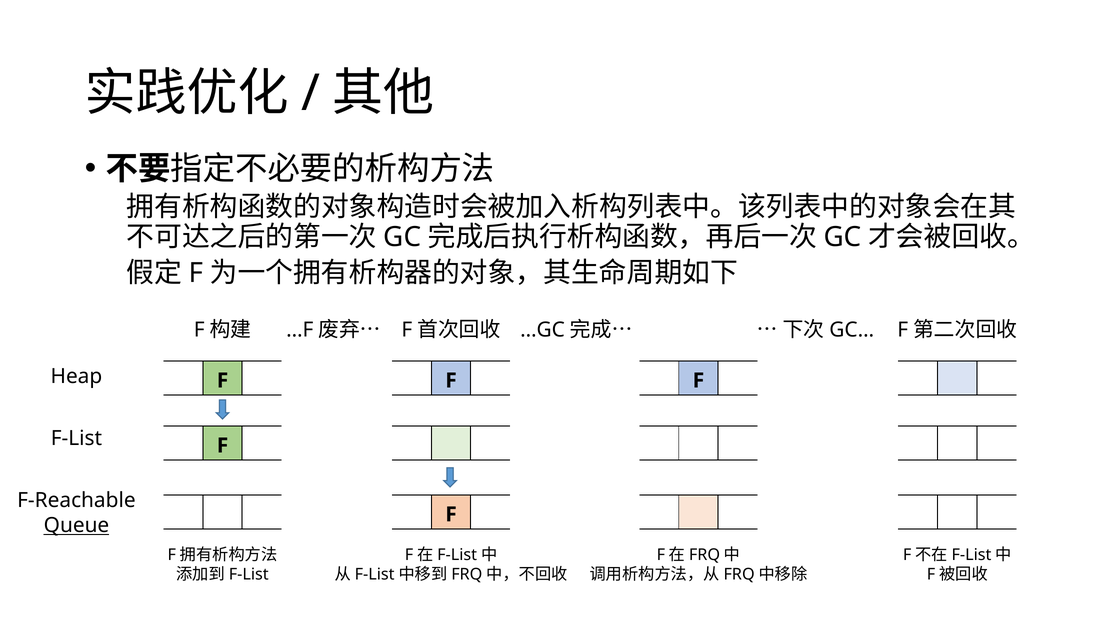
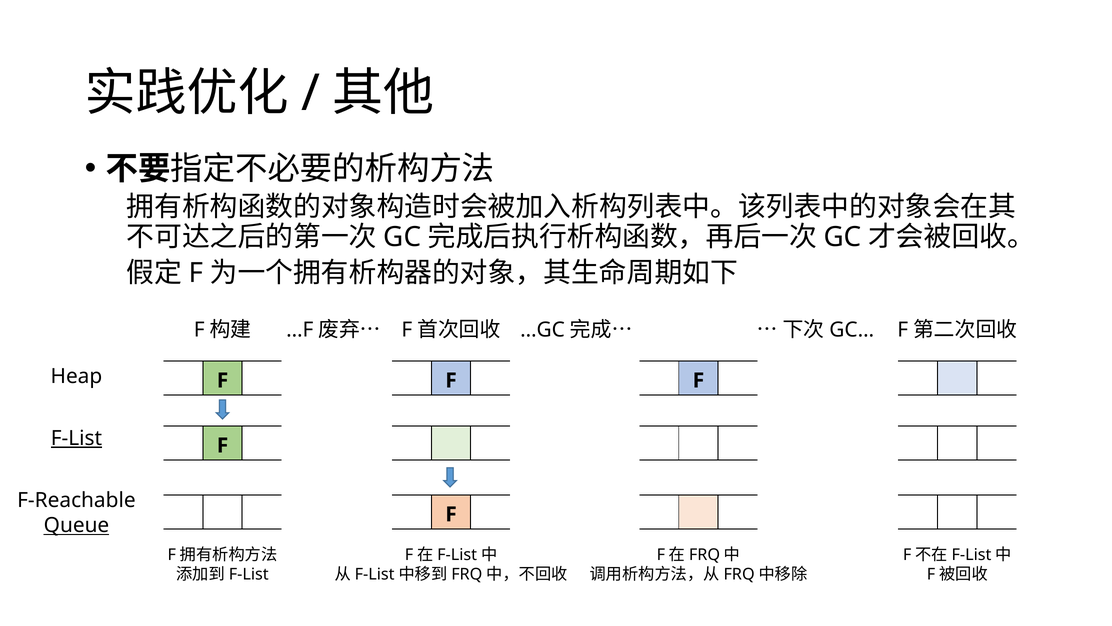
F-List underline: none -> present (76, 438)
